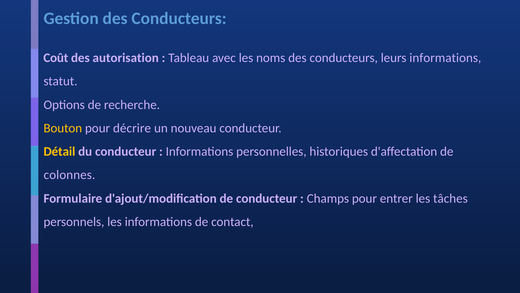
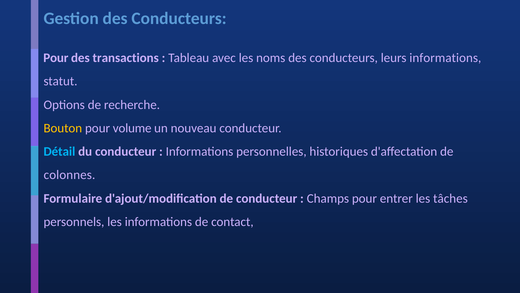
Coût: Coût -> Pour (56, 58)
autorisation: autorisation -> transactions (126, 58)
décrire: décrire -> volume (132, 128)
Détail colour: yellow -> light blue (59, 151)
